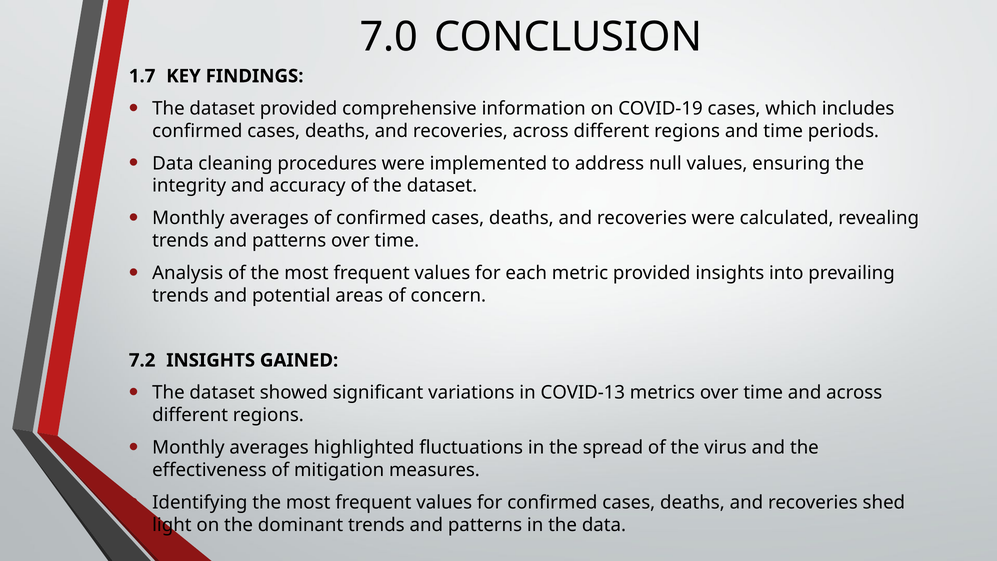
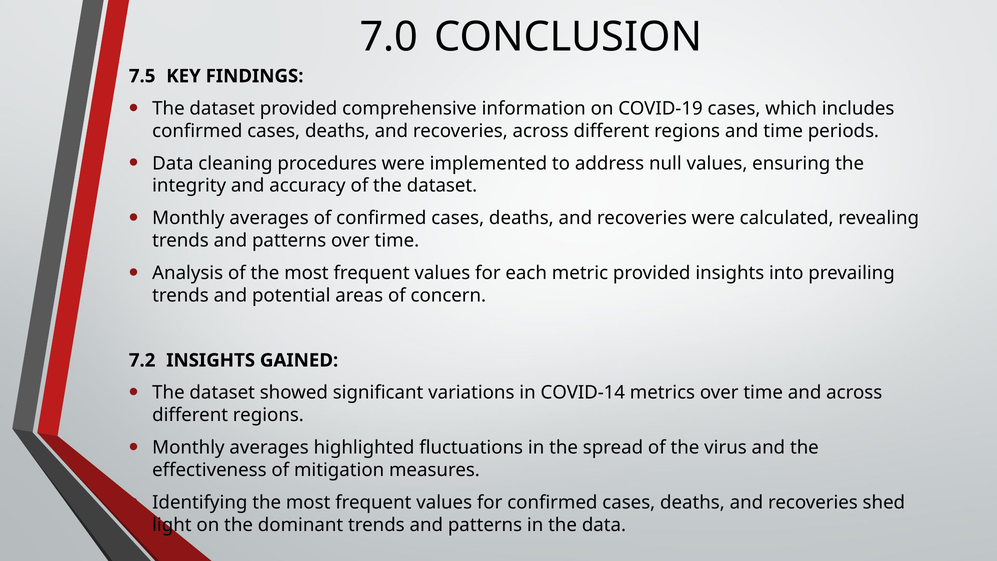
1.7: 1.7 -> 7.5 (142, 76)
COVID-13: COVID-13 -> COVID-14 (583, 393)
